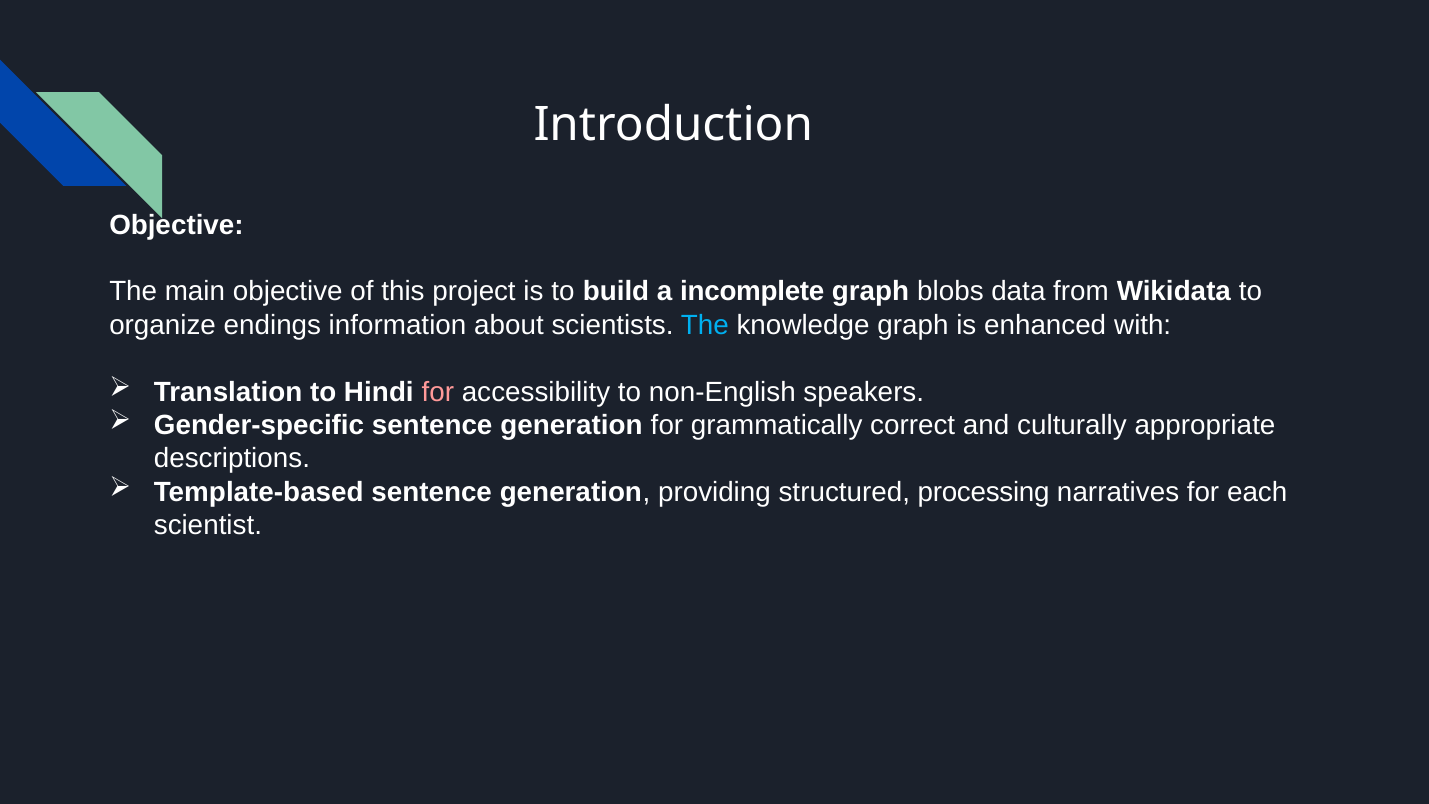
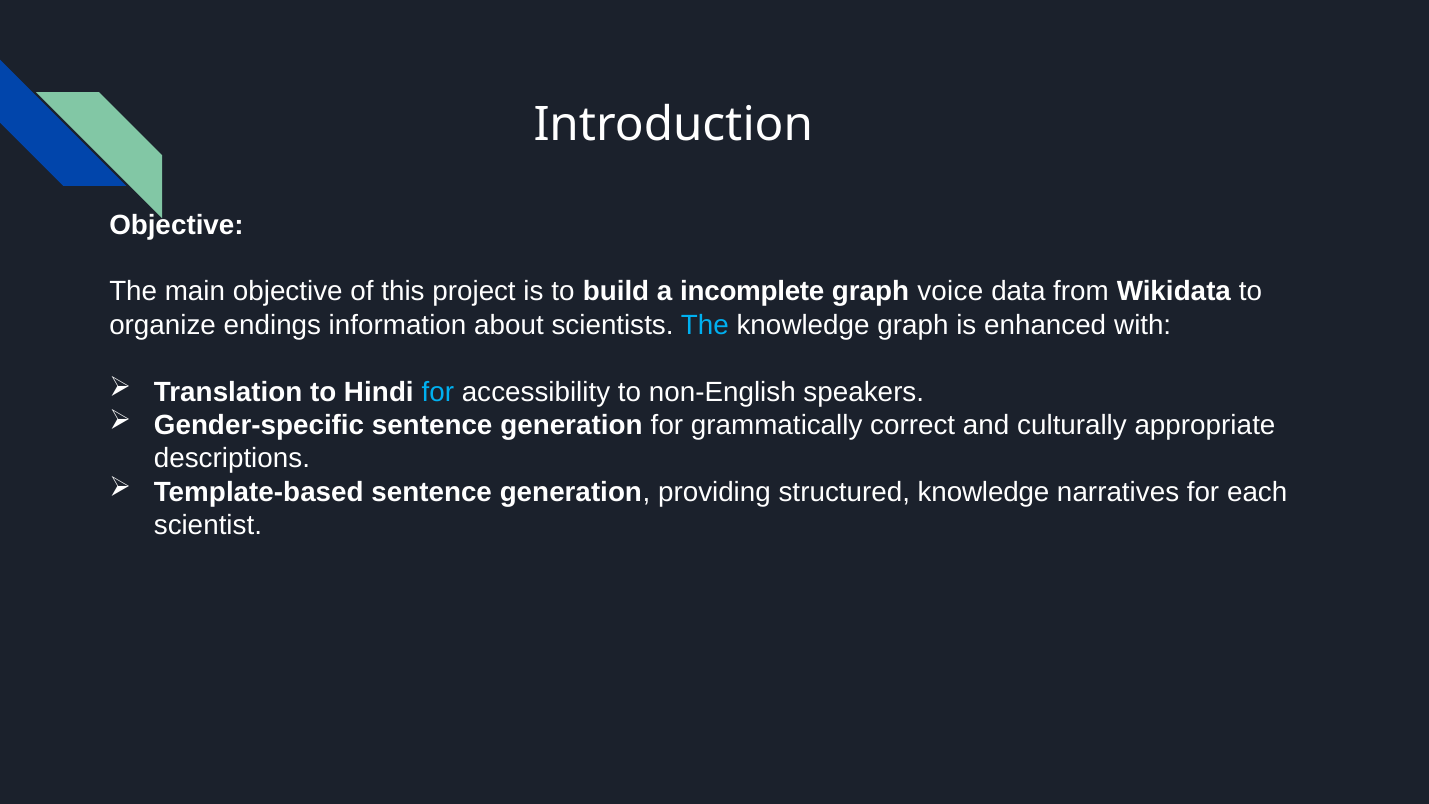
blobs: blobs -> voice (950, 292)
for colour: pink -> light blue (438, 392)
structured processing: processing -> knowledge (984, 492)
